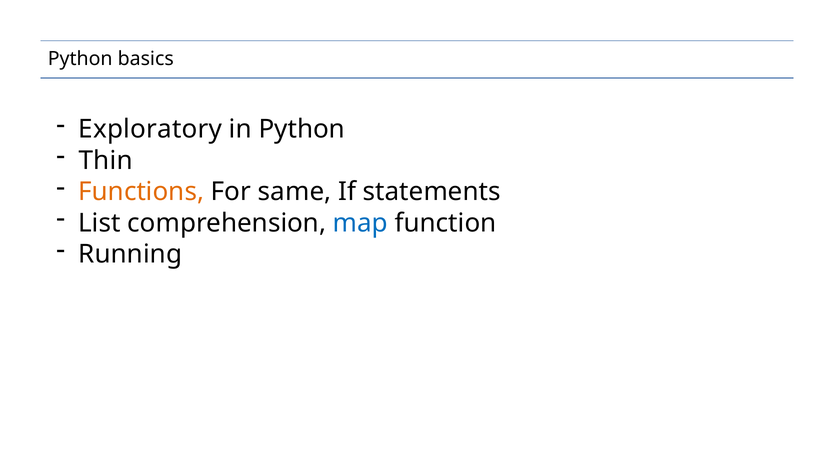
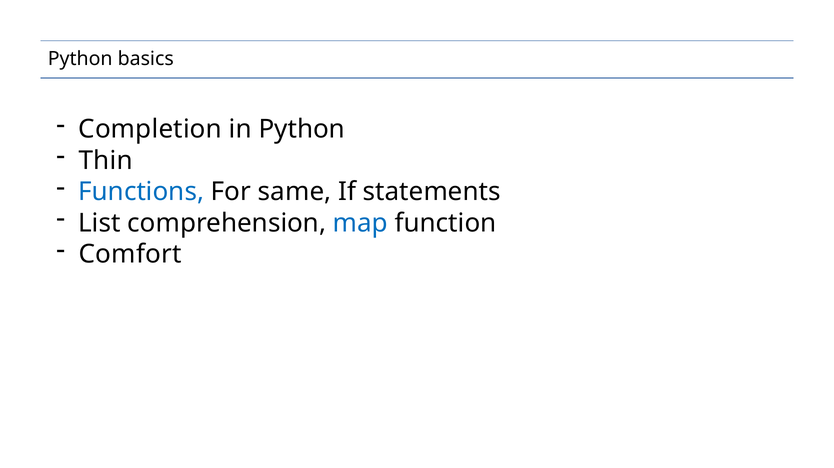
Exploratory: Exploratory -> Completion (150, 129)
Functions colour: orange -> blue (141, 192)
Running: Running -> Comfort (130, 254)
